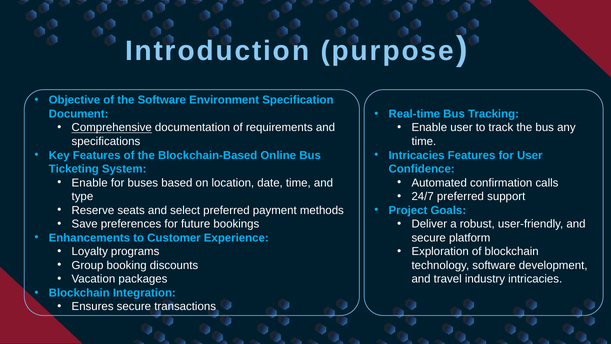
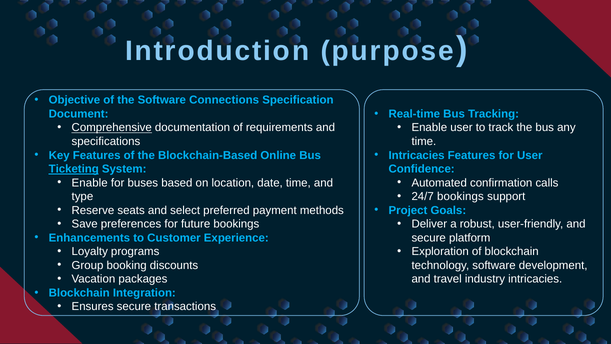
Environment: Environment -> Connections (224, 100)
Ticketing underline: none -> present (74, 169)
24/7 preferred: preferred -> bookings (460, 196)
